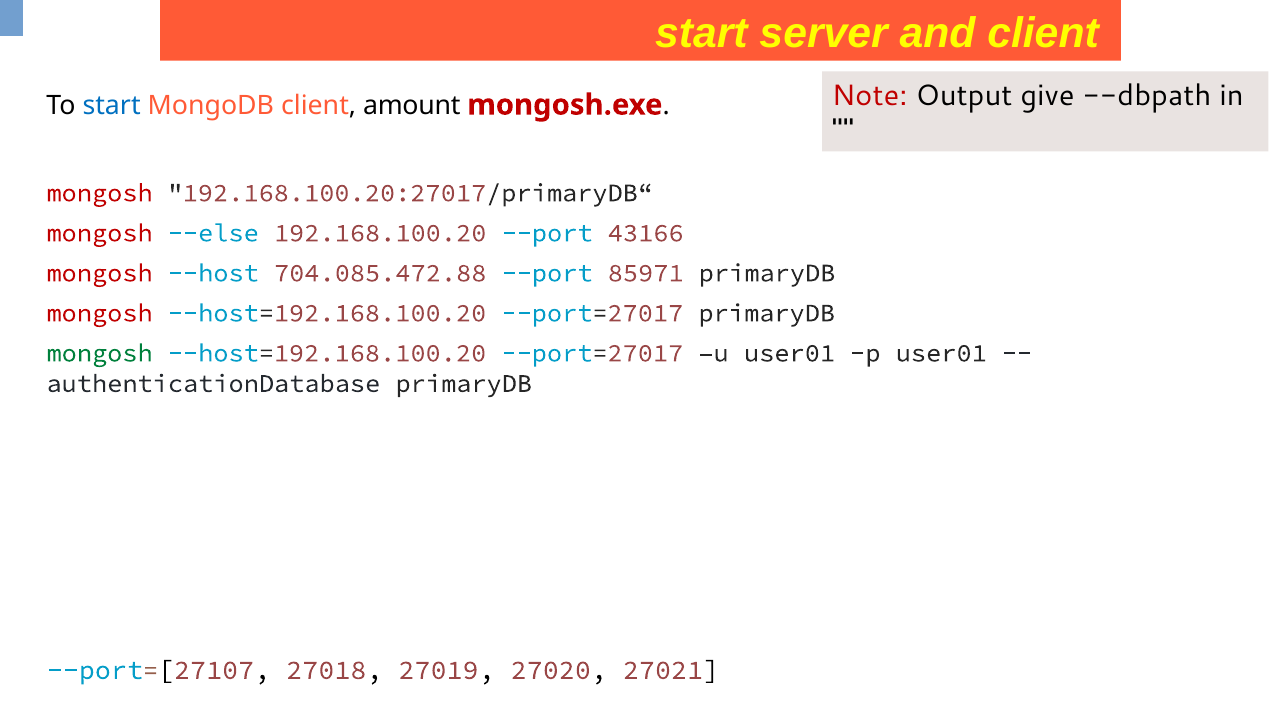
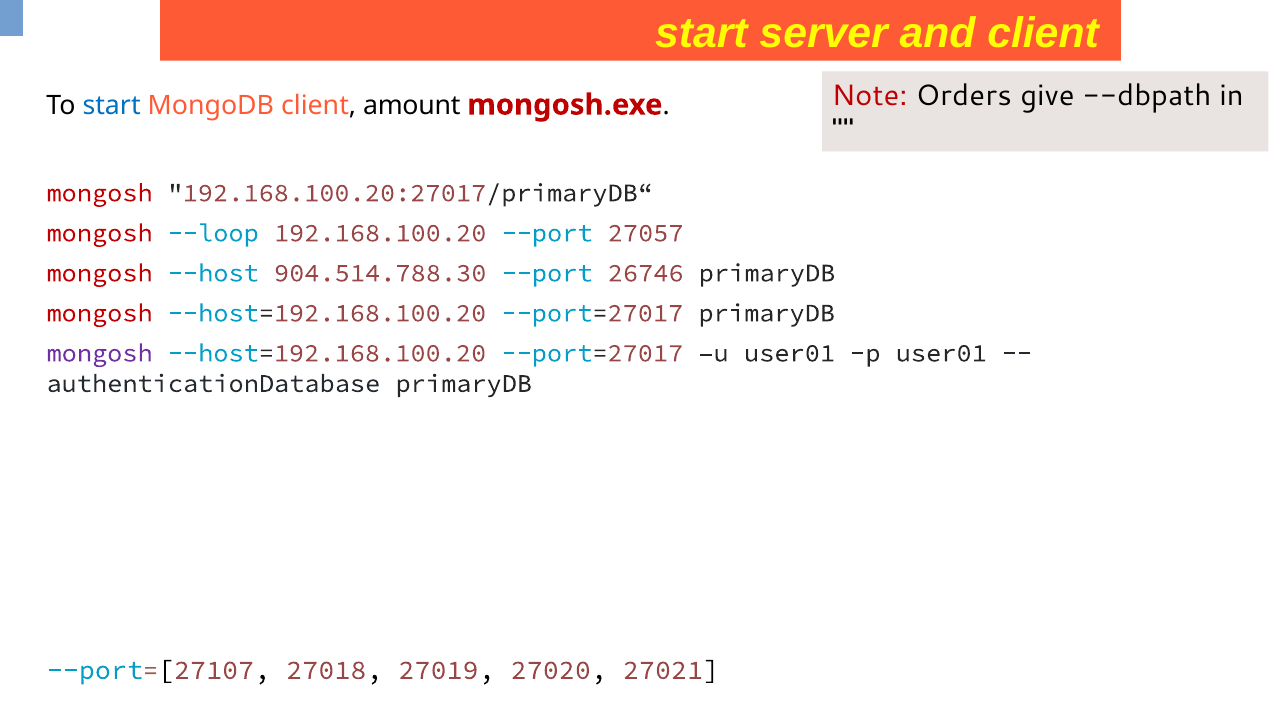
Output: Output -> Orders (964, 96)
--else: --else -> --loop (213, 233)
43166: 43166 -> 27057 (646, 233)
704.085.472.88: 704.085.472.88 -> 904.514.788.30 (380, 273)
85971: 85971 -> 26746 (646, 273)
mongosh colour: green -> purple (100, 353)
